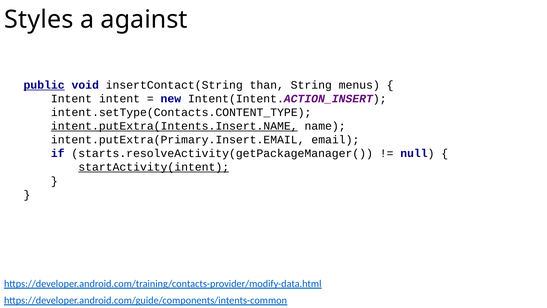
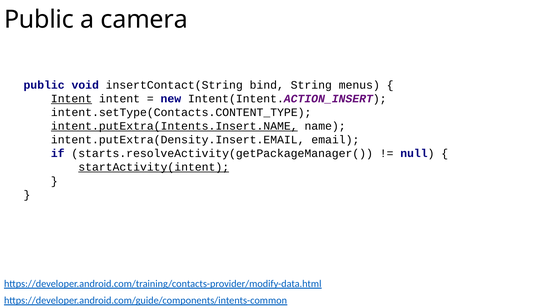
Styles: Styles -> Public (39, 20)
against: against -> camera (144, 20)
public underline: present -> none (44, 85)
than: than -> bind (267, 85)
Intent underline: none -> present (71, 99)
intent.putExtra(Primary.Insert.EMAIL: intent.putExtra(Primary.Insert.EMAIL -> intent.putExtra(Density.Insert.EMAIL (178, 140)
